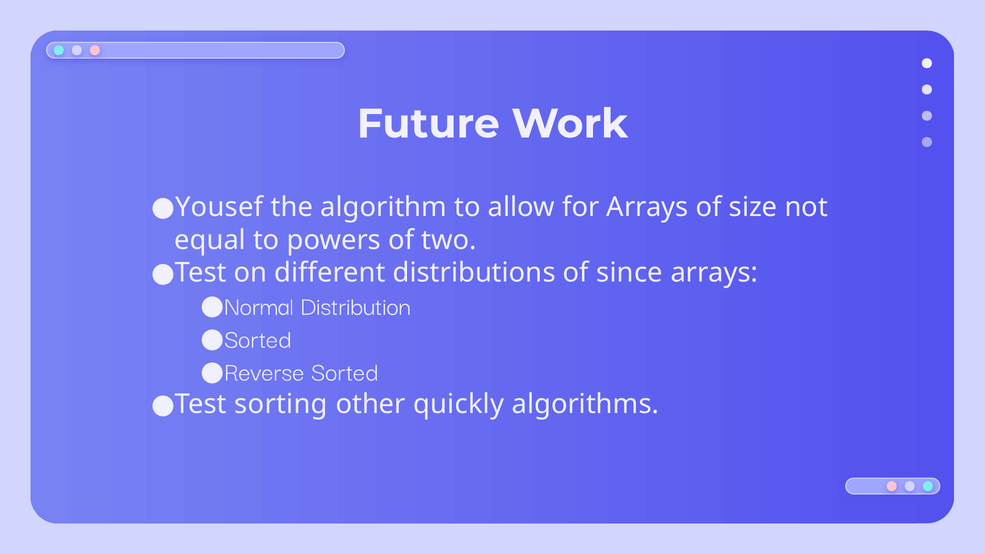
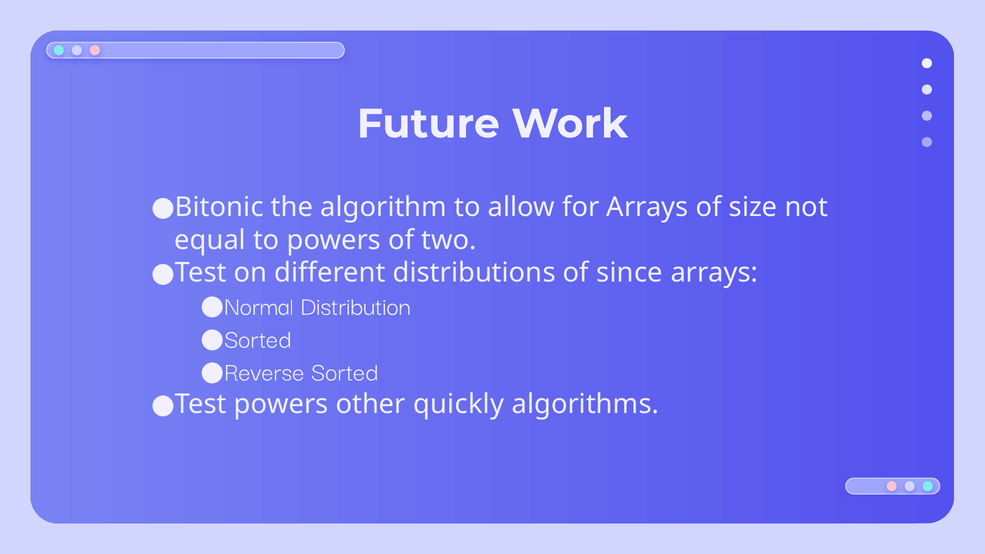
Yousef: Yousef -> Bitonic (219, 207)
Test sorting: sorting -> powers (281, 404)
